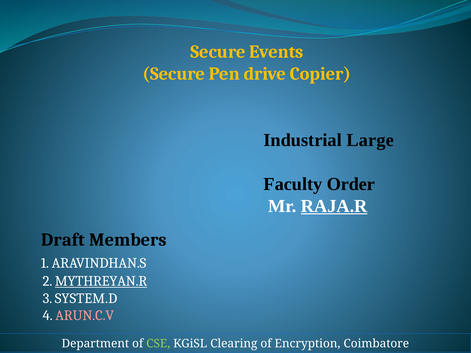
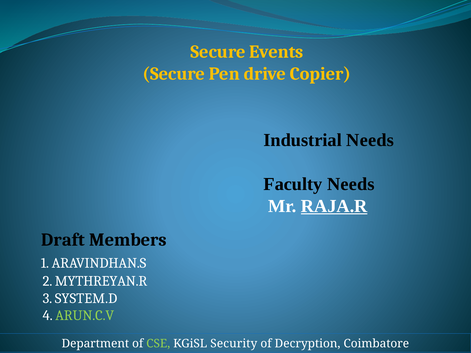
Industrial Large: Large -> Needs (370, 140)
Faculty Order: Order -> Needs (351, 184)
MYTHREYAN.R underline: present -> none (101, 281)
ARUN.C.V colour: pink -> light green (85, 316)
Clearing: Clearing -> Security (234, 344)
Encryption: Encryption -> Decryption (308, 344)
